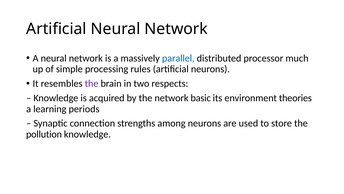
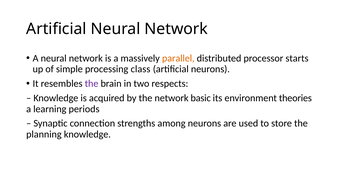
parallel colour: blue -> orange (178, 58)
much: much -> starts (297, 58)
rules: rules -> class (141, 69)
pollution: pollution -> planning (44, 134)
